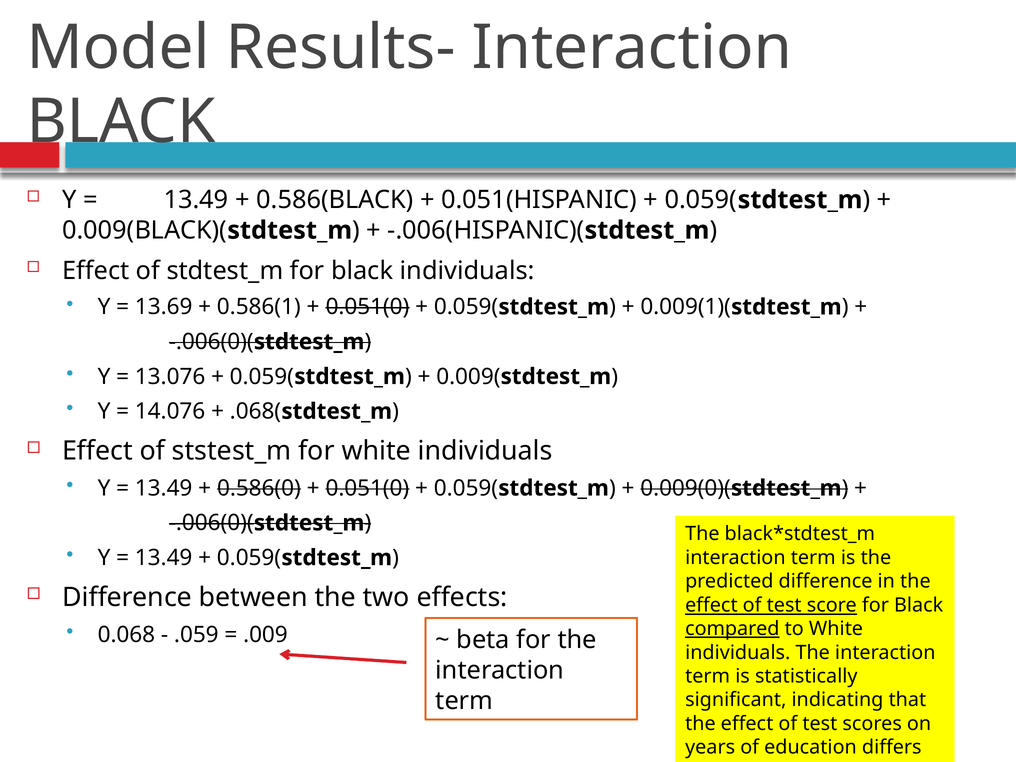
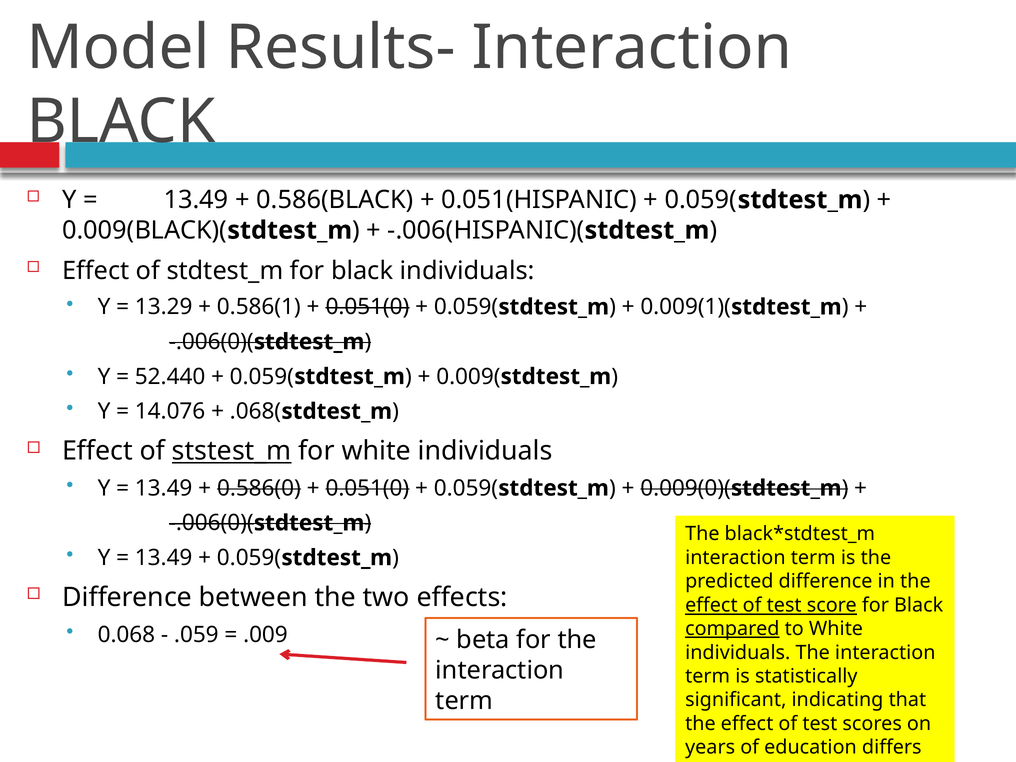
13.69: 13.69 -> 13.29 (164, 307)
13.076: 13.076 -> 52.440 (170, 377)
ststest_m underline: none -> present (232, 451)
